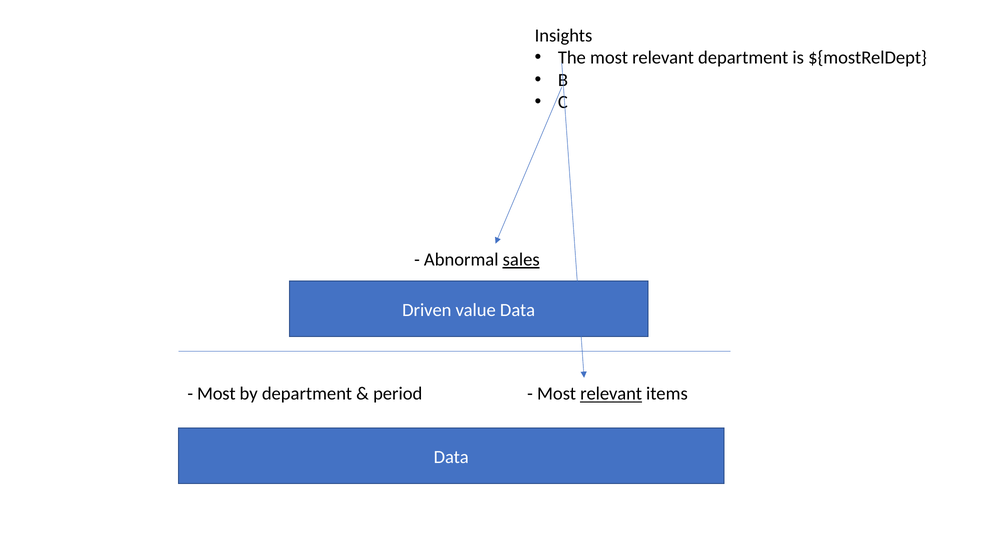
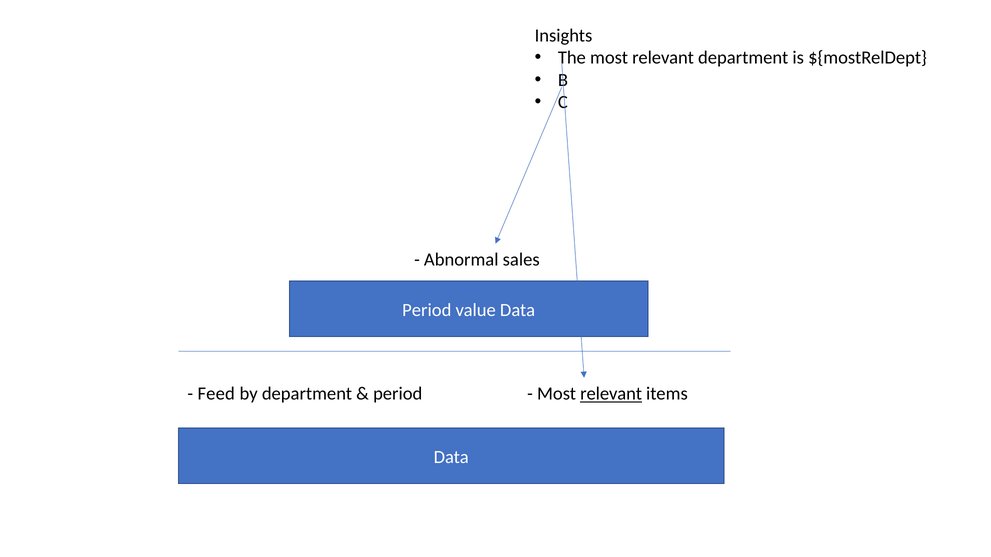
sales underline: present -> none (521, 260)
Driven: Driven -> Period (427, 310)
Most: Most -> Feed (216, 394)
